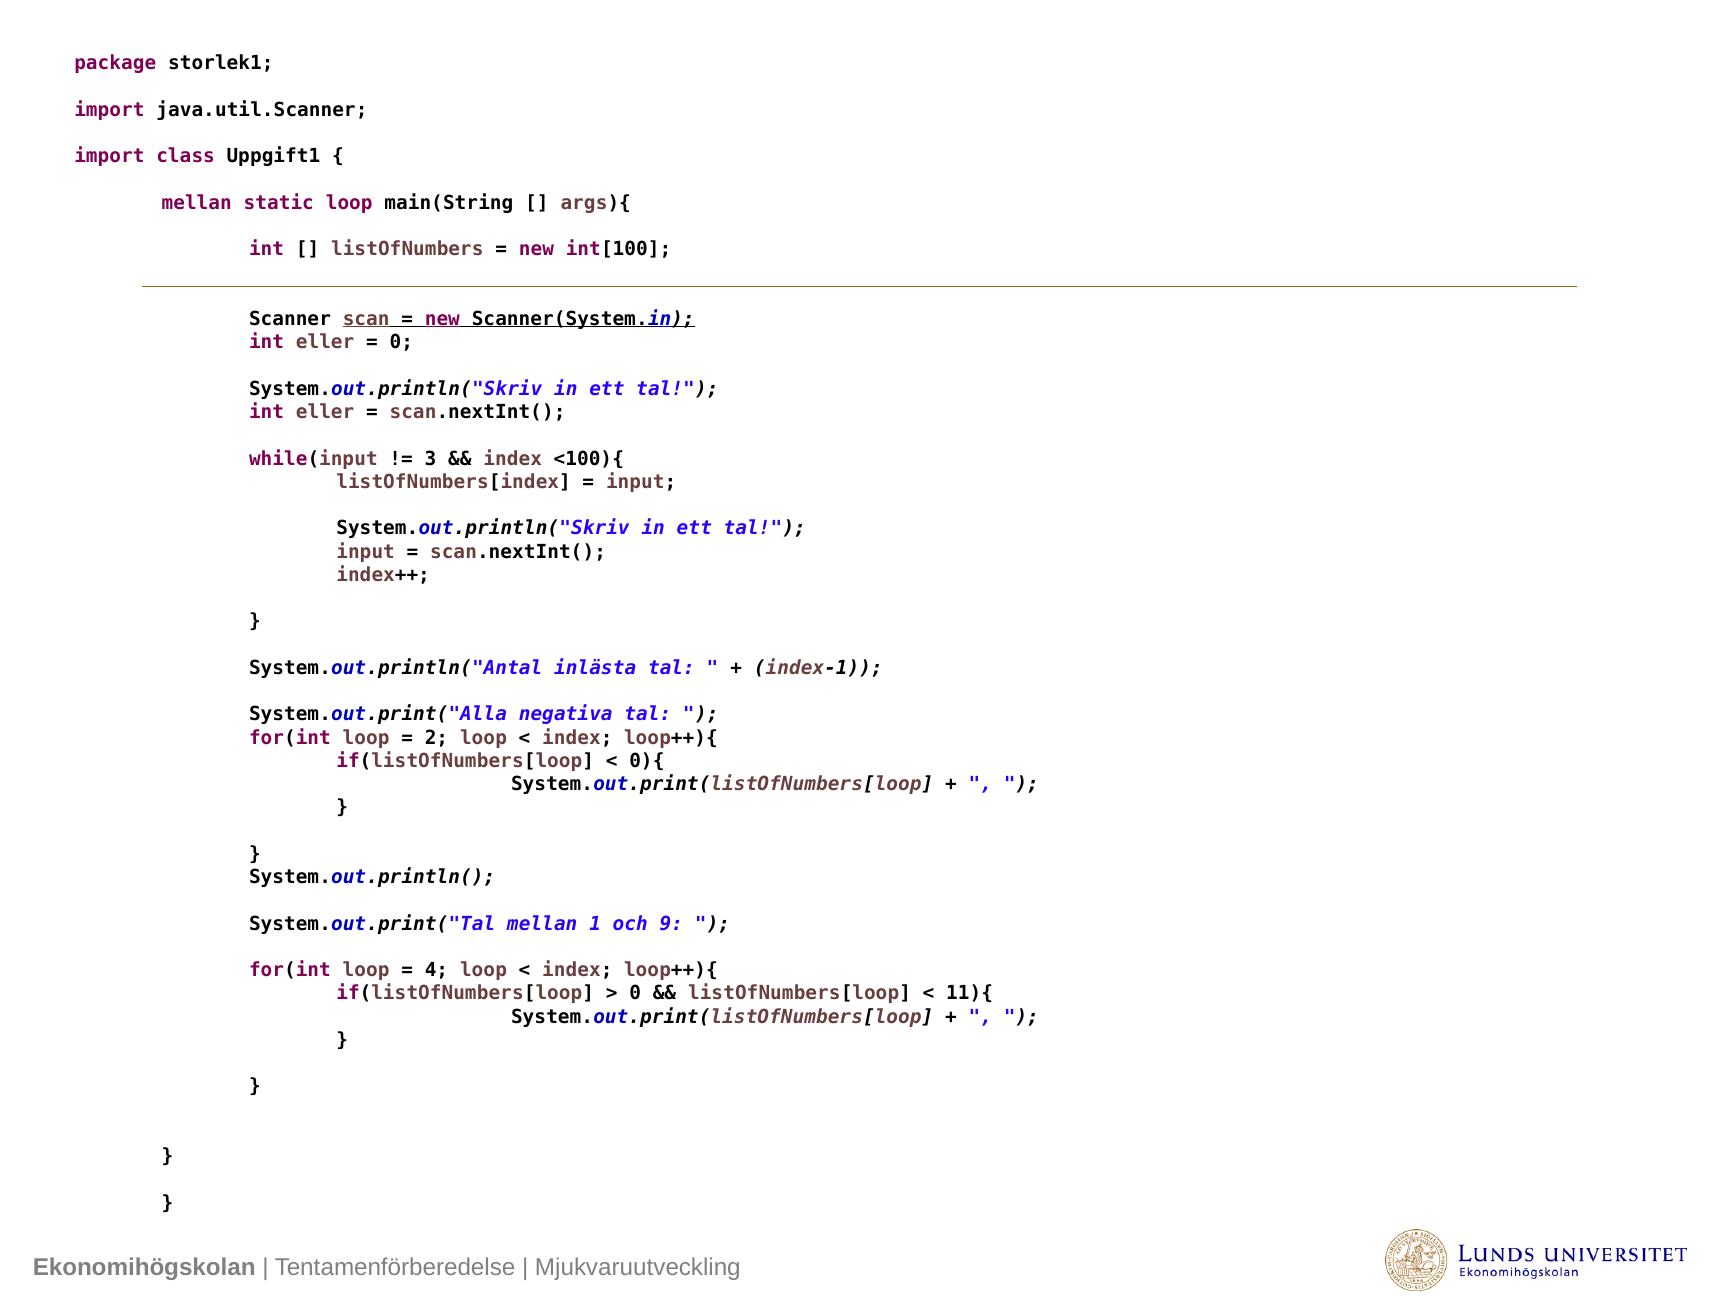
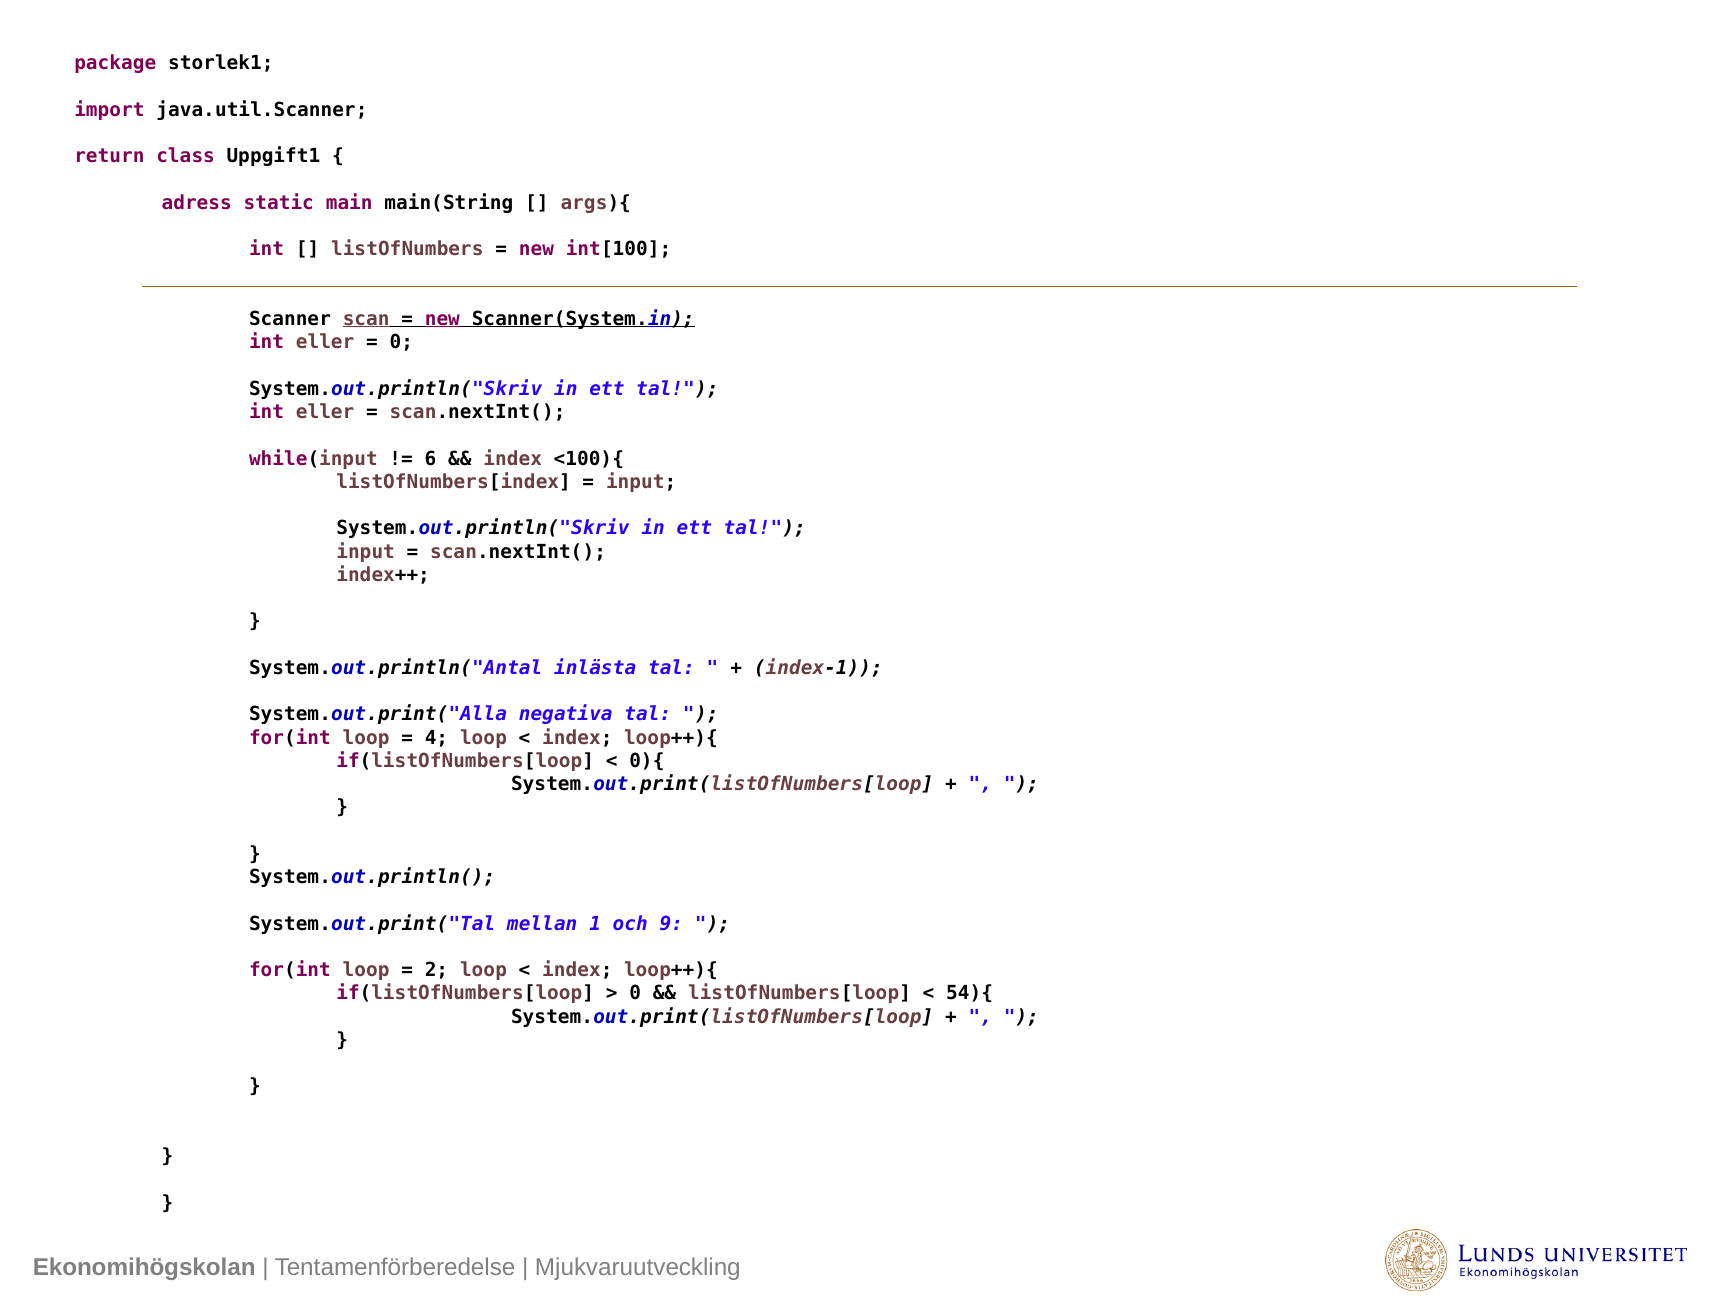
import: import -> return (109, 156)
mellan: mellan -> adress (197, 203)
static loop: loop -> main (349, 203)
3: 3 -> 6 (430, 459)
2: 2 -> 4 (436, 738)
4: 4 -> 2 (436, 970)
11){: 11){ -> 54){ (970, 993)
